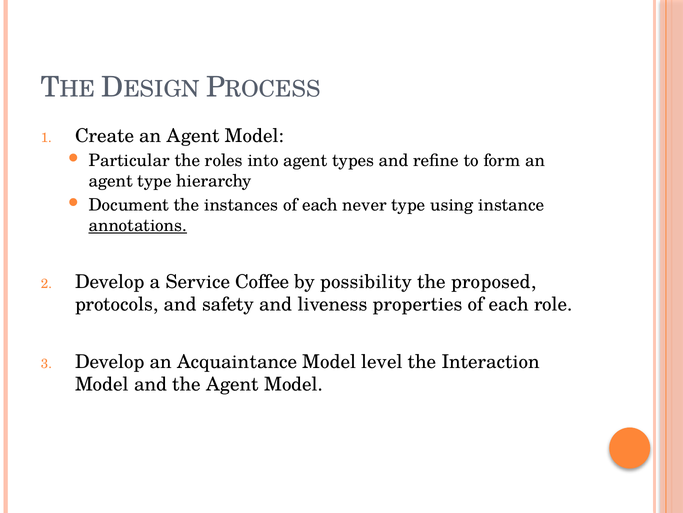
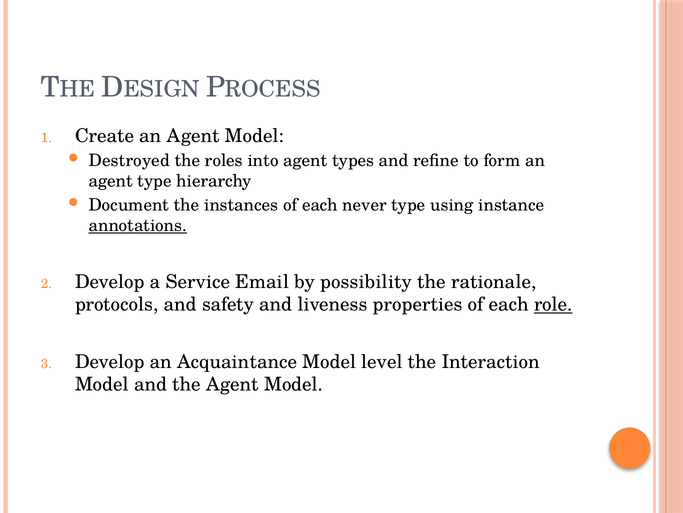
Particular: Particular -> Destroyed (129, 161)
Coffee: Coffee -> Email (262, 281)
proposed: proposed -> rationale (494, 281)
role underline: none -> present (553, 304)
